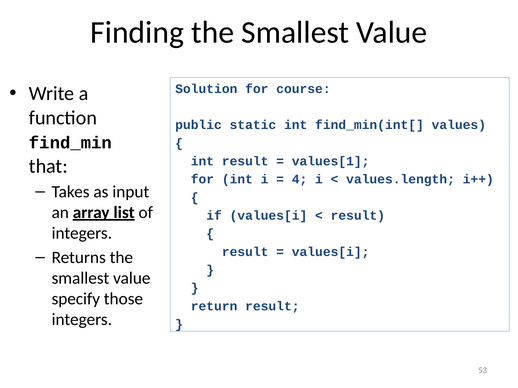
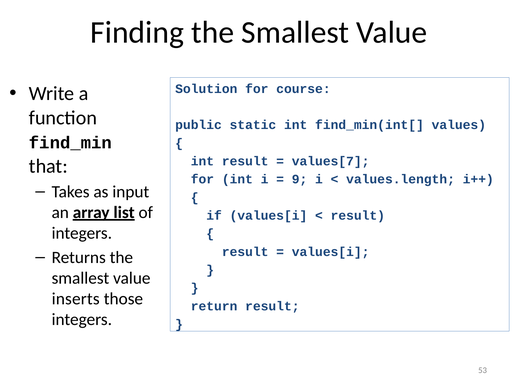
values[1: values[1 -> values[7 (331, 161)
4: 4 -> 9 (300, 180)
specify: specify -> inserts (76, 299)
